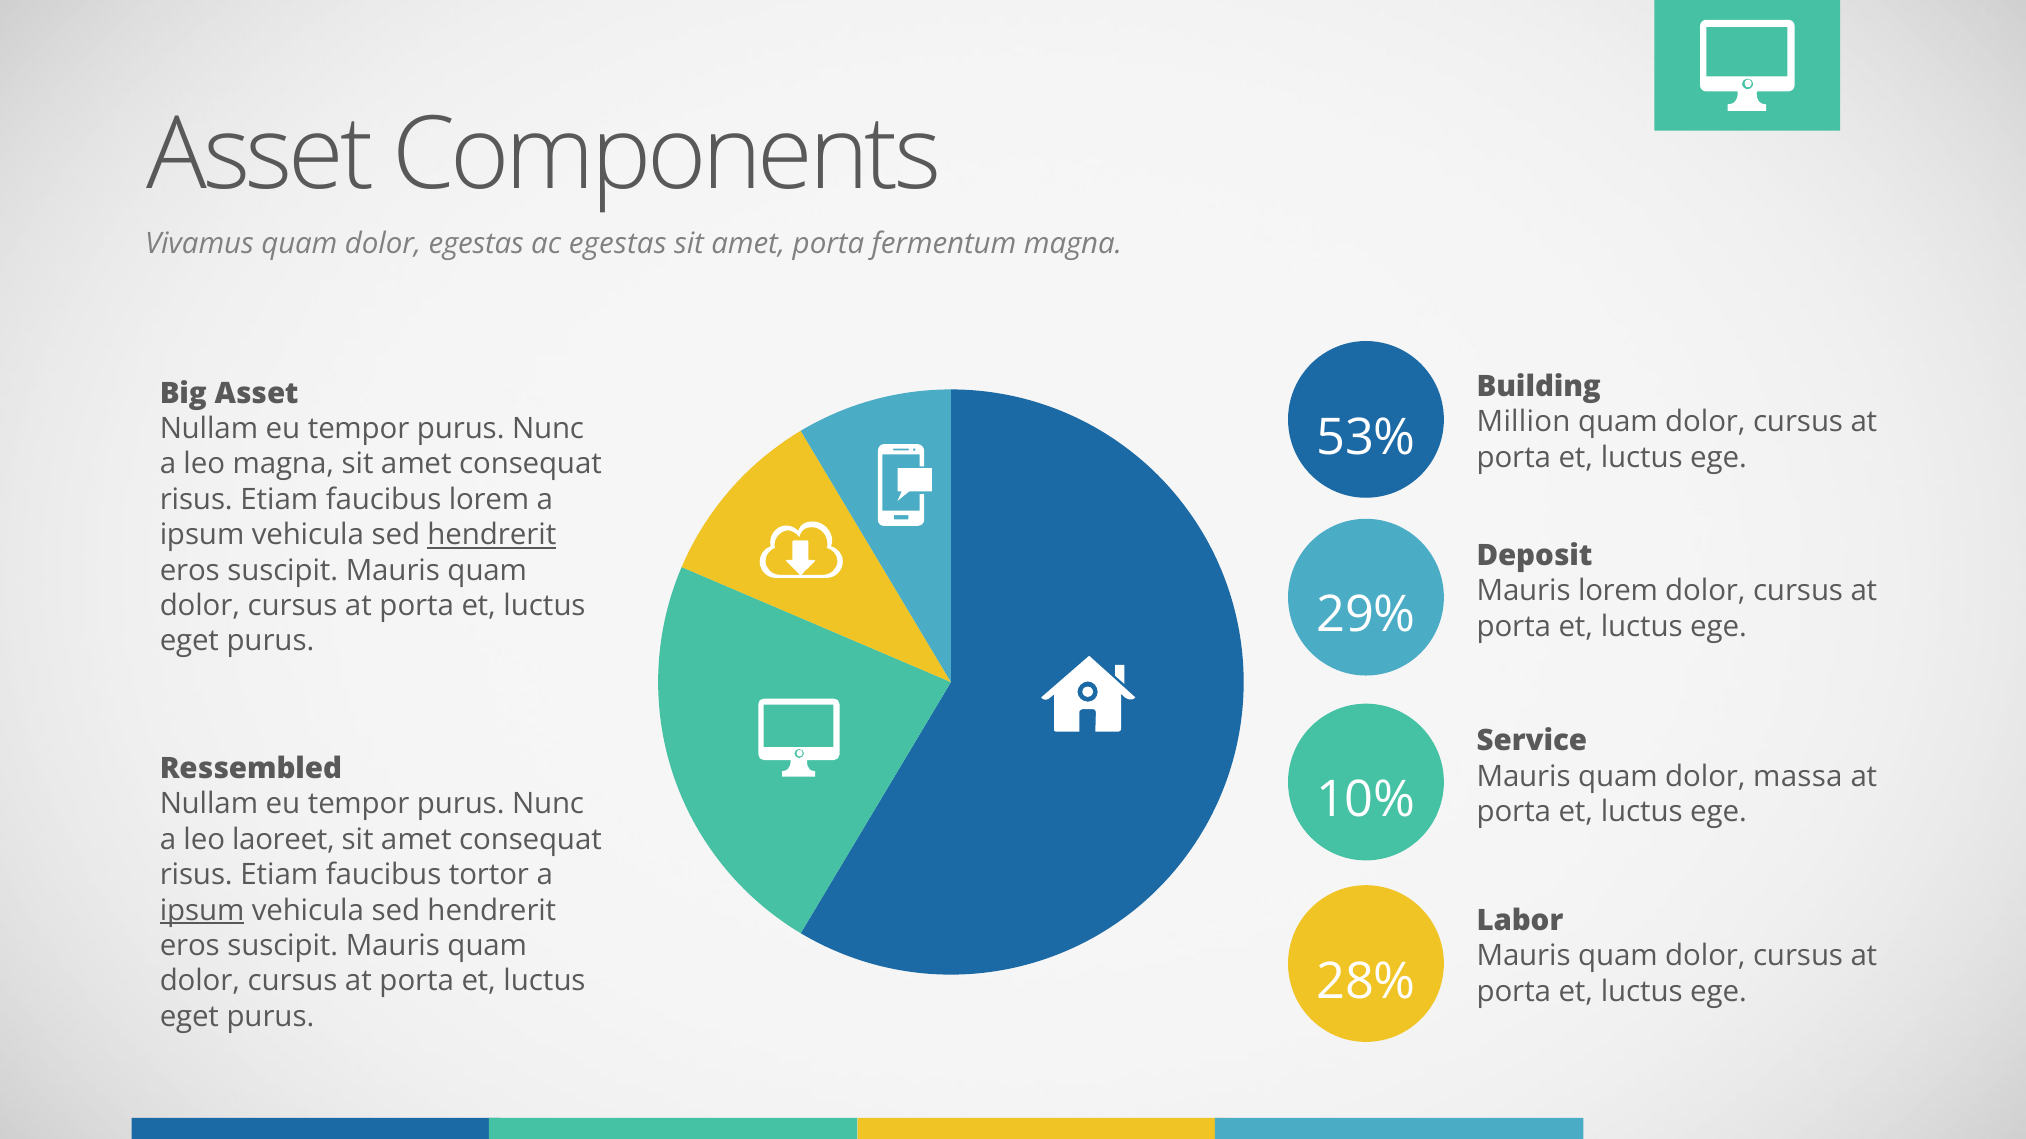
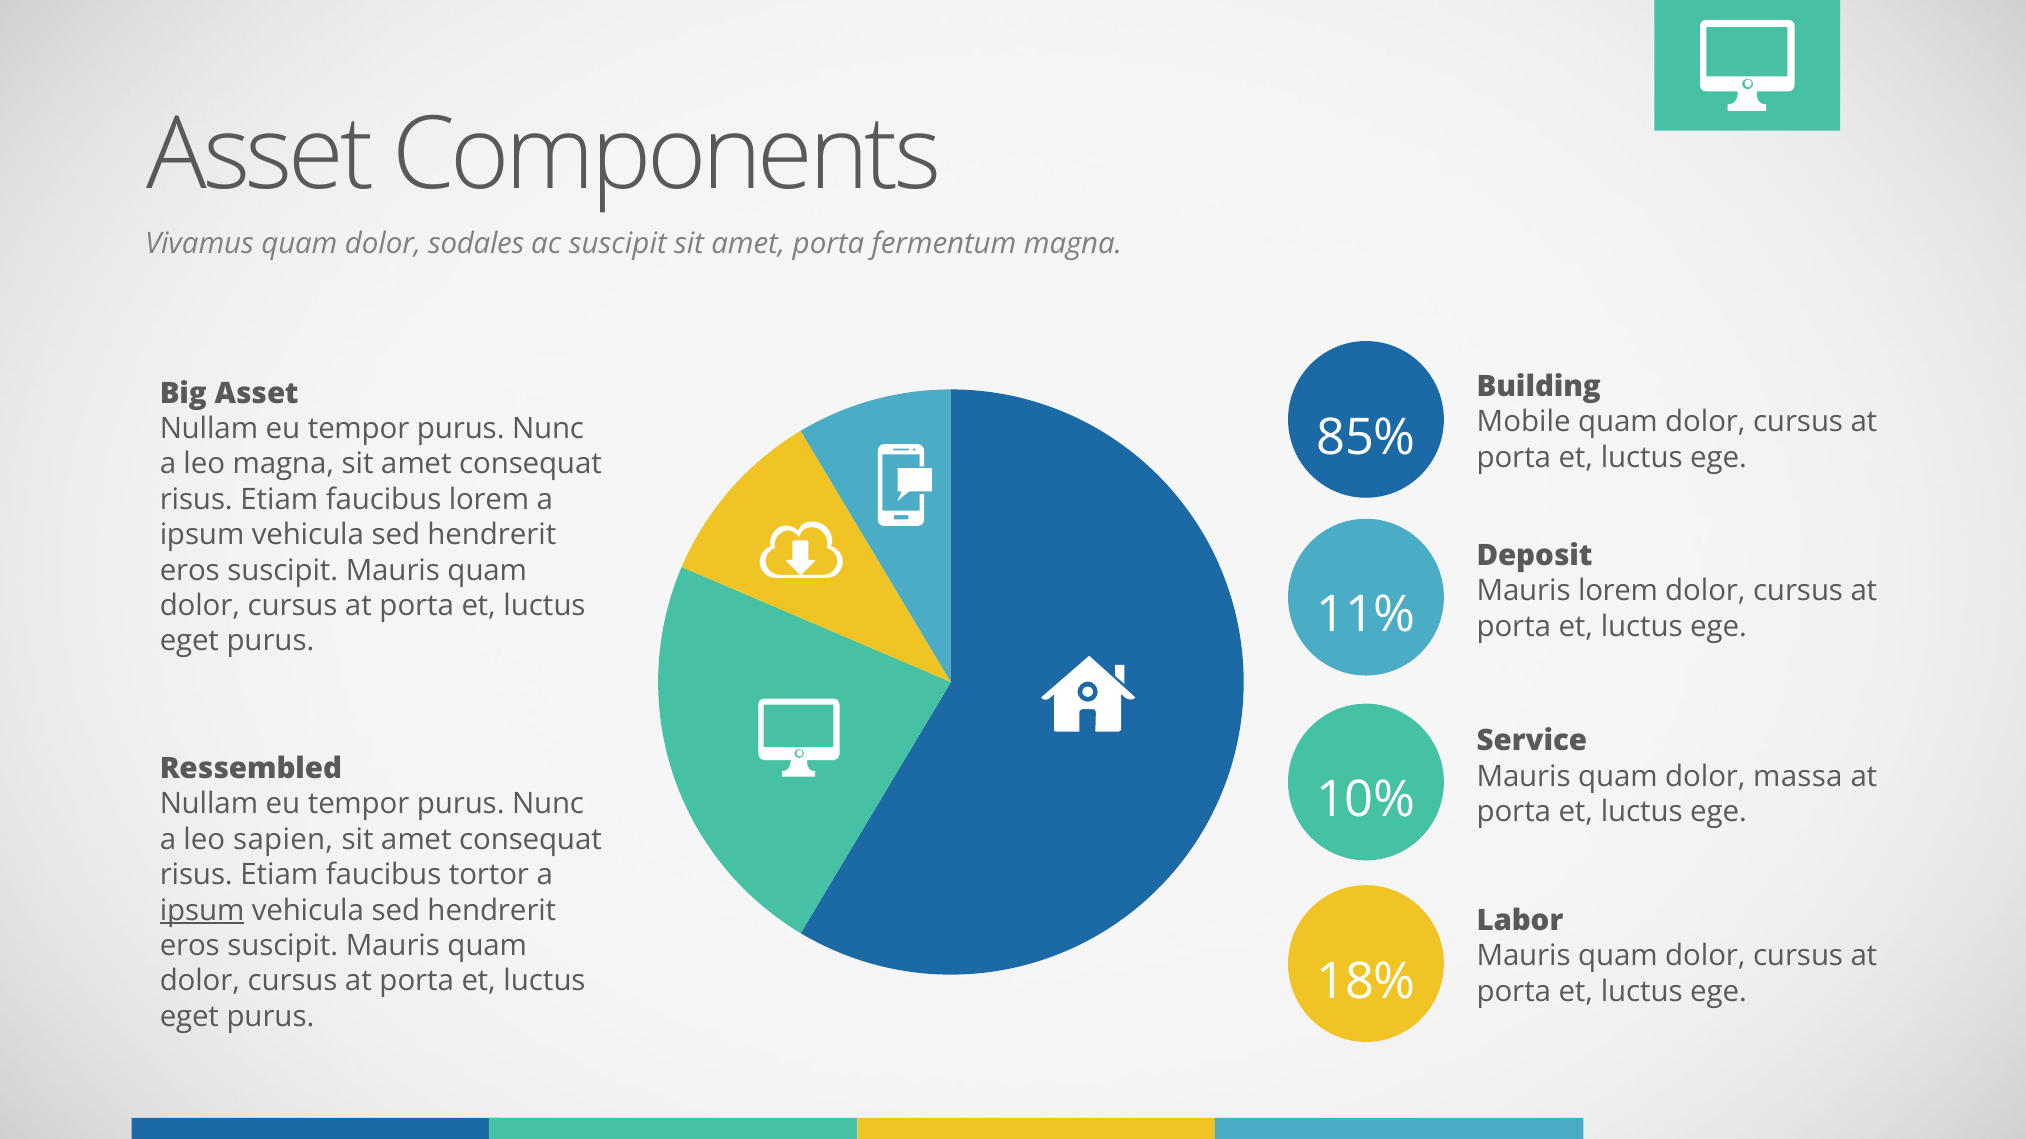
dolor egestas: egestas -> sodales (476, 244)
ac egestas: egestas -> suscipit (618, 244)
Million: Million -> Mobile (1524, 422)
53%: 53% -> 85% (1366, 438)
hendrerit underline: present -> none (492, 535)
29%: 29% -> 11% (1366, 616)
laoreet: laoreet -> sapien (283, 840)
28%: 28% -> 18% (1366, 982)
